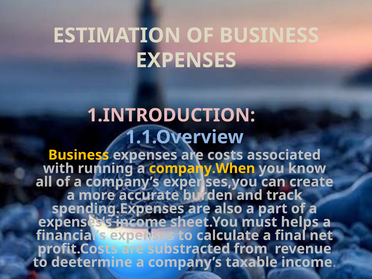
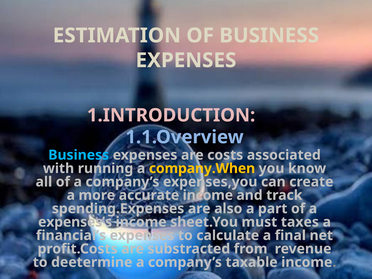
Business colour: yellow -> light blue (79, 155)
accurate burden: burden -> income (208, 195)
helps: helps -> taxes (300, 222)
